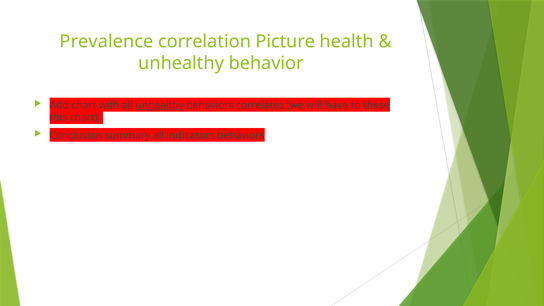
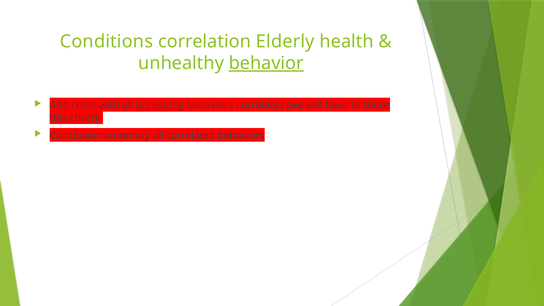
Prevalence: Prevalence -> Conditions (106, 41)
Picture: Picture -> Elderly (285, 41)
behavior underline: none -> present (266, 63)
indicators: indicators -> correlated (191, 135)
